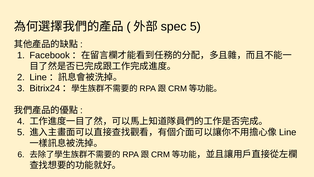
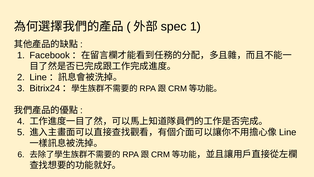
5: 5 -> 1 (195, 27)
